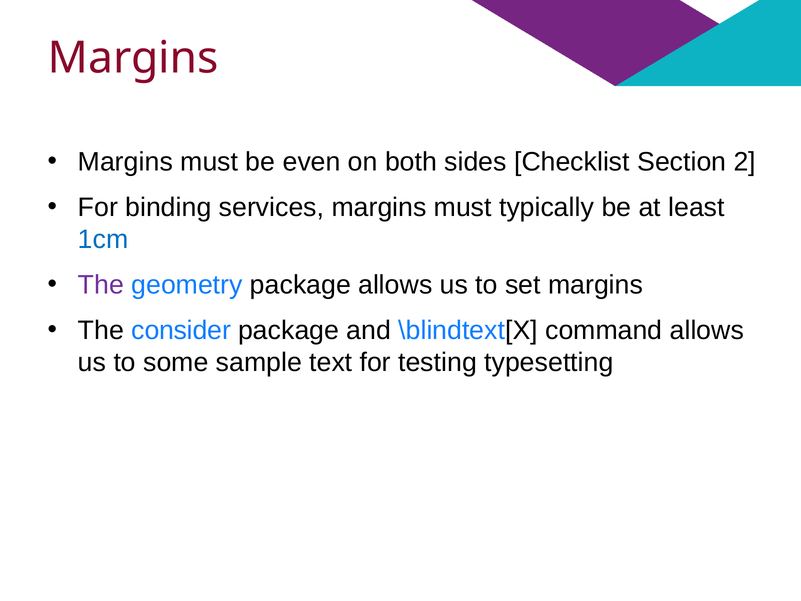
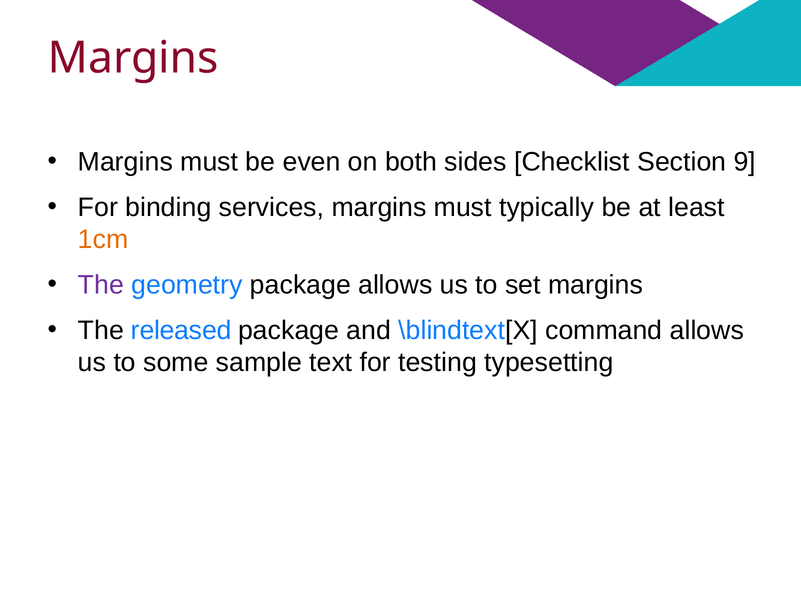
2: 2 -> 9 (745, 162)
1cm colour: blue -> orange (103, 239)
consider: consider -> released (181, 330)
